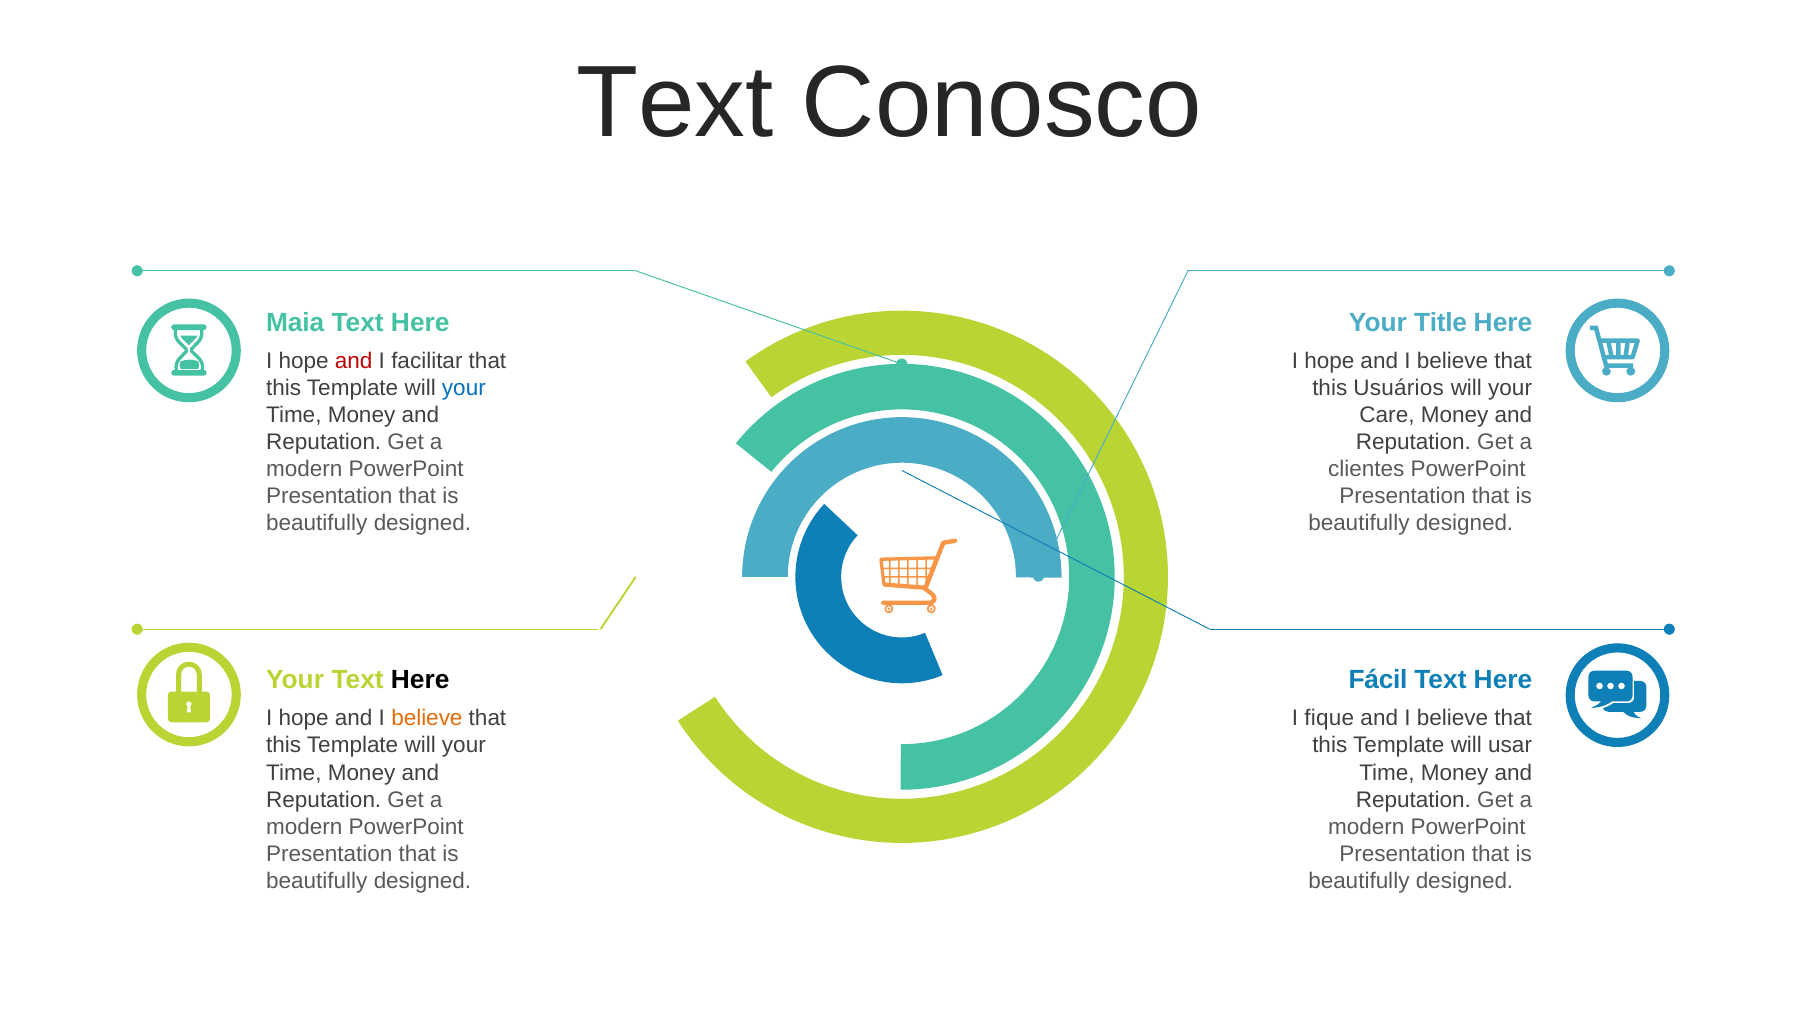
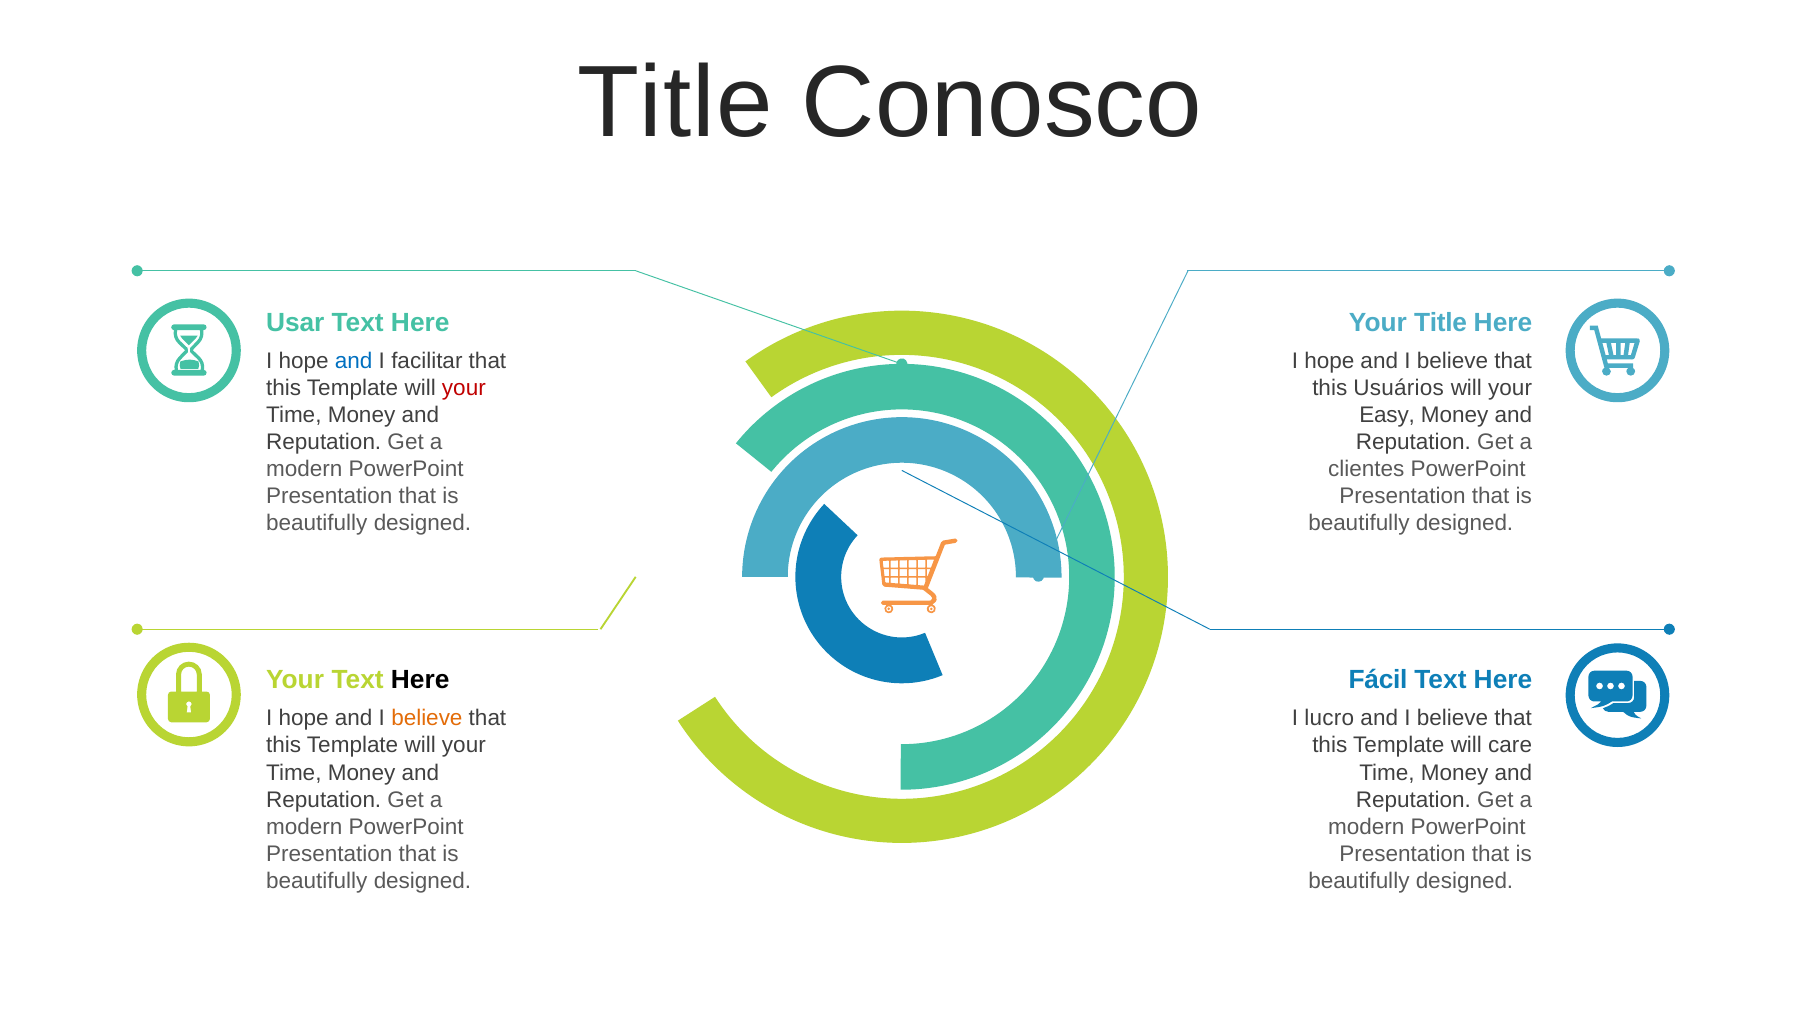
Text: Text -> Title (675, 103)
Maia: Maia -> Usar (295, 323)
and colour: red -> blue (354, 361)
your colour: blue -> red (464, 388)
Care: Care -> Easy (1387, 415)
fique: fique -> lucro (1329, 719)
usar: usar -> care (1510, 746)
